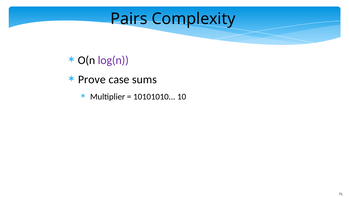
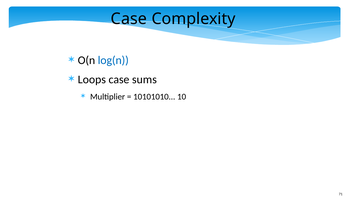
Pairs: Pairs -> Case (129, 19)
log(n colour: purple -> blue (113, 60)
Prove: Prove -> Loops (92, 79)
